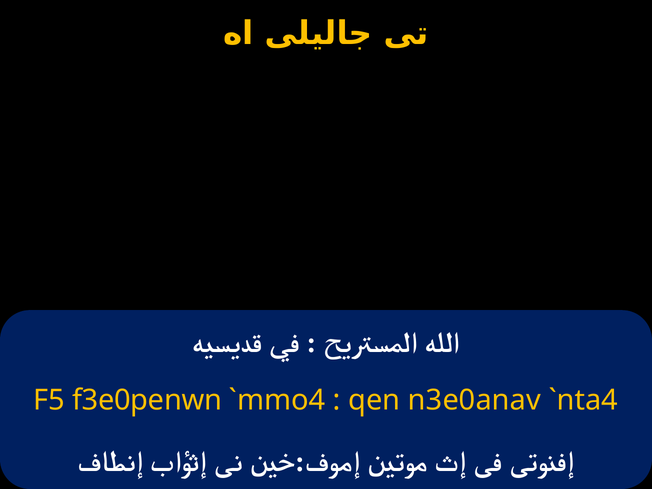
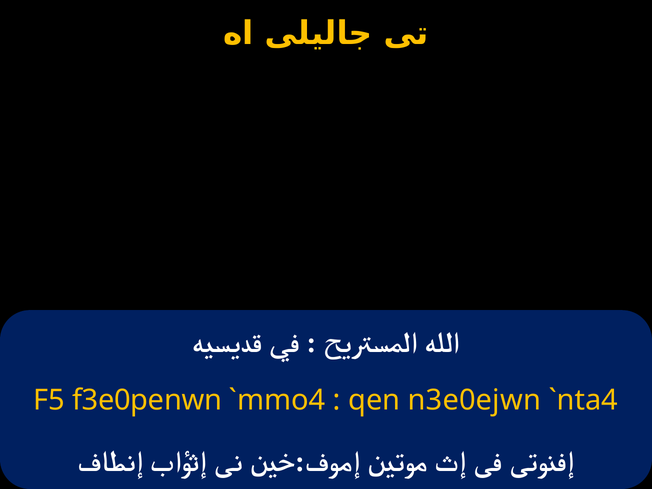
n3e0anav: n3e0anav -> n3e0ejwn (474, 400)
